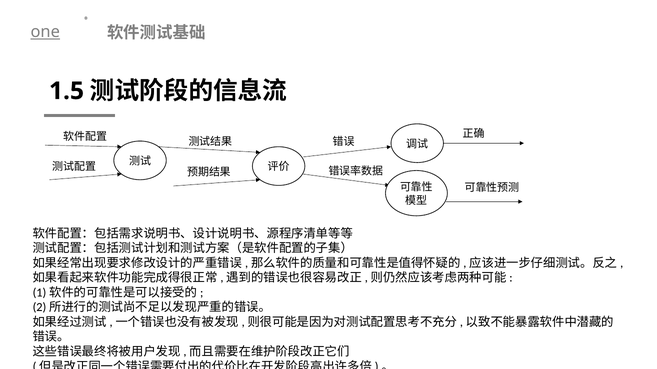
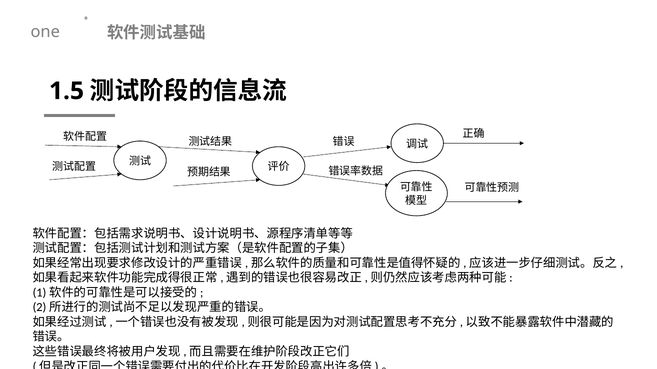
one underline: present -> none (45, 32)
